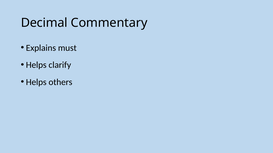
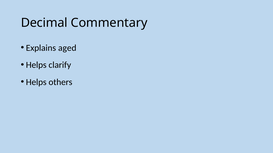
must: must -> aged (67, 48)
